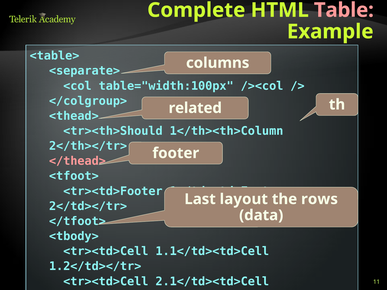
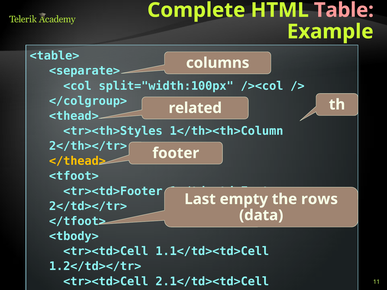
table="width:100px: table="width:100px -> split="width:100px (166, 86)
<tr><th>Should: <tr><th>Should -> <tr><th>Styles (113, 131)
</thead> colour: pink -> yellow (77, 161)
layout: layout -> empty (244, 199)
